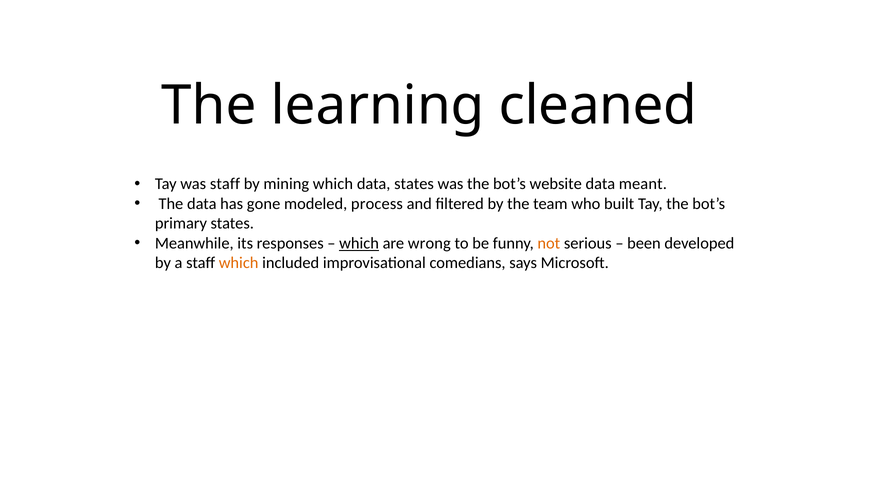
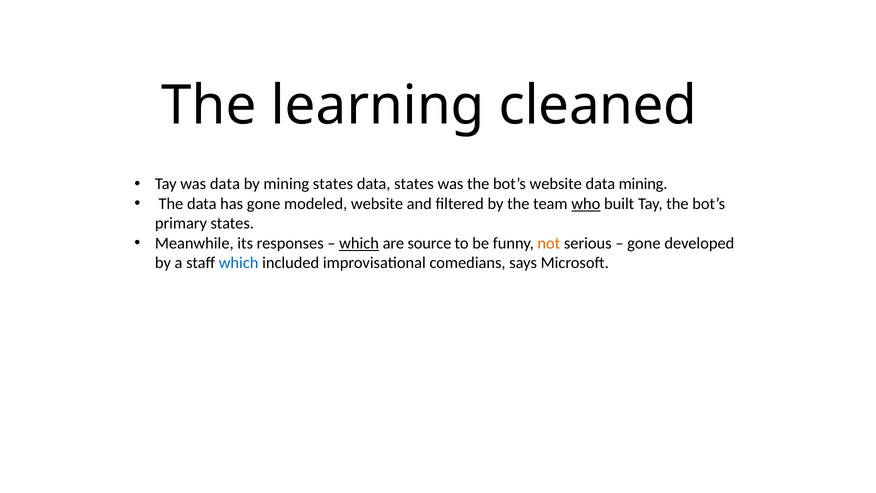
was staff: staff -> data (225, 184)
mining which: which -> states (333, 184)
data meant: meant -> mining (643, 184)
modeled process: process -> website (377, 204)
who underline: none -> present (586, 204)
wrong: wrong -> source (429, 243)
been: been -> gone (644, 243)
which colour: orange -> blue (239, 263)
